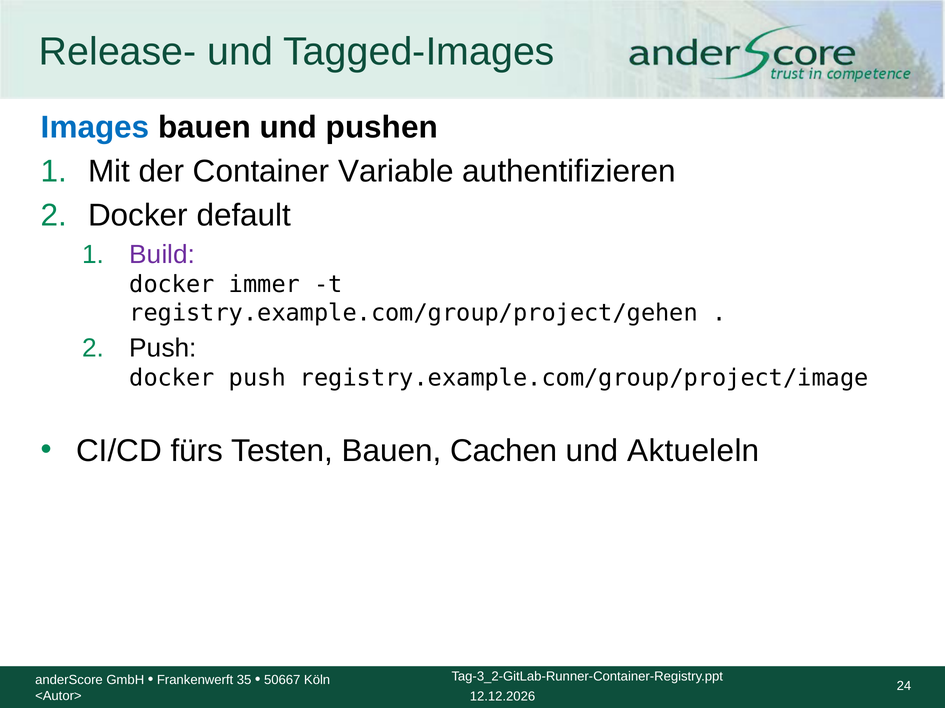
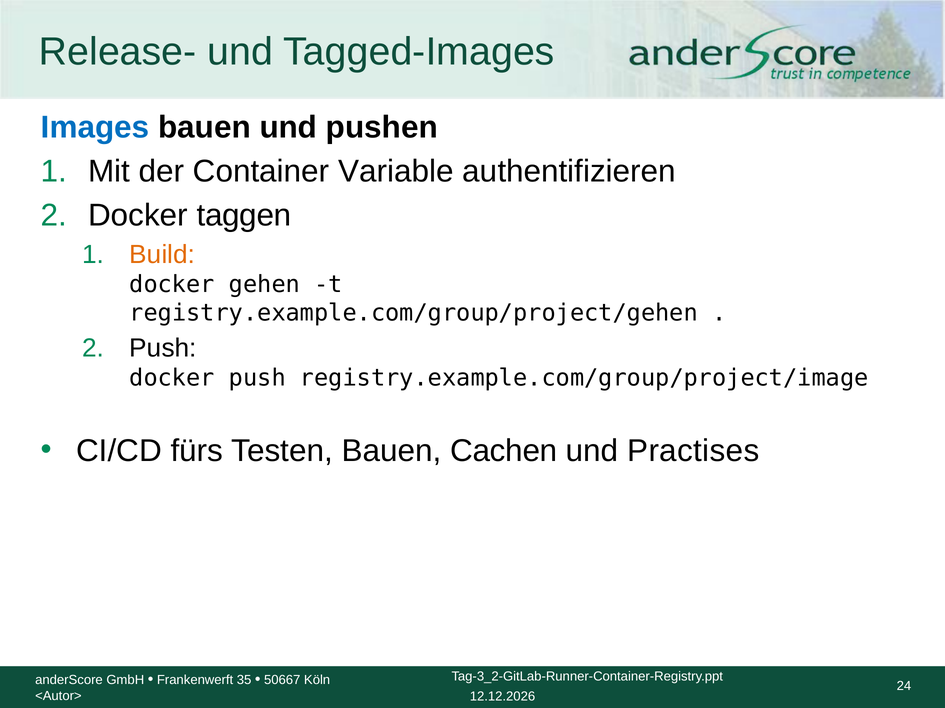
default: default -> taggen (244, 215)
Build colour: purple -> orange (162, 255)
immer: immer -> gehen (264, 285)
Aktueleln: Aktueleln -> Practises (693, 451)
